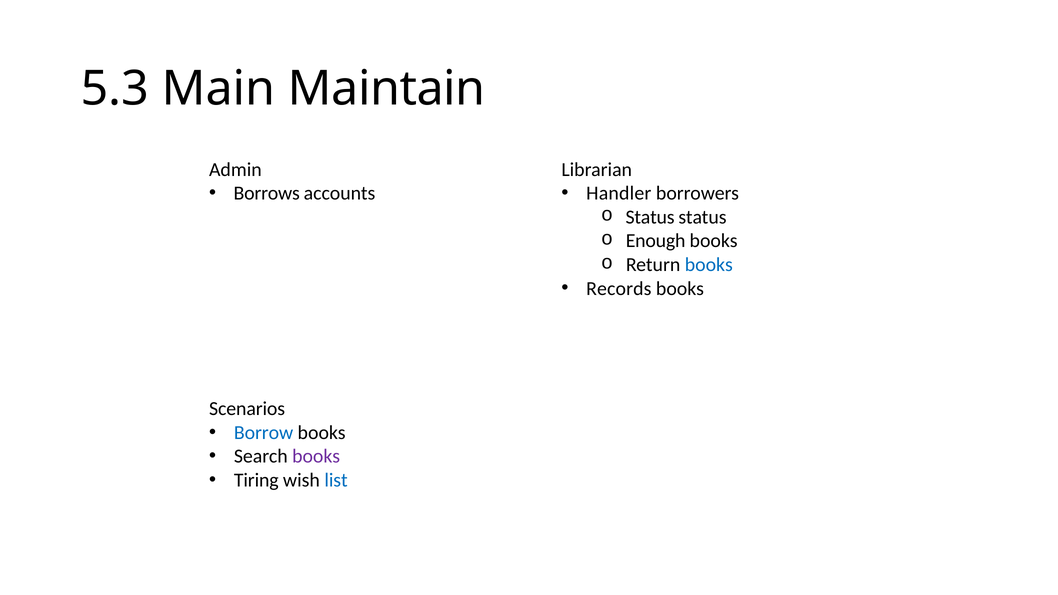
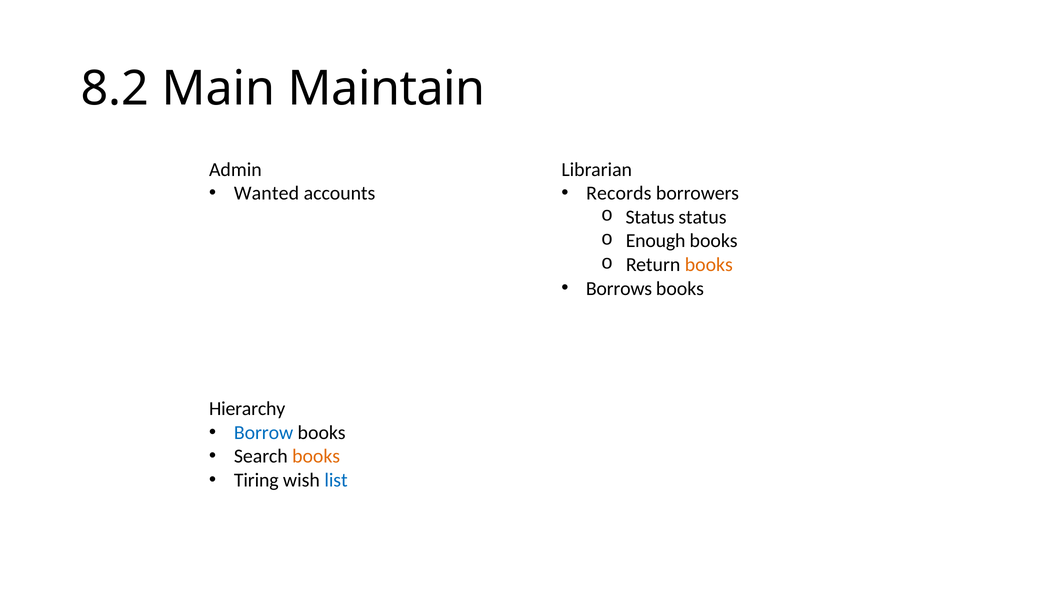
5.3: 5.3 -> 8.2 (115, 89)
Borrows: Borrows -> Wanted (267, 193)
Handler: Handler -> Records (619, 193)
books colour: blue -> orange (709, 265)
Records: Records -> Borrows (619, 289)
Scenarios: Scenarios -> Hierarchy (247, 409)
books colour: purple -> orange (316, 456)
